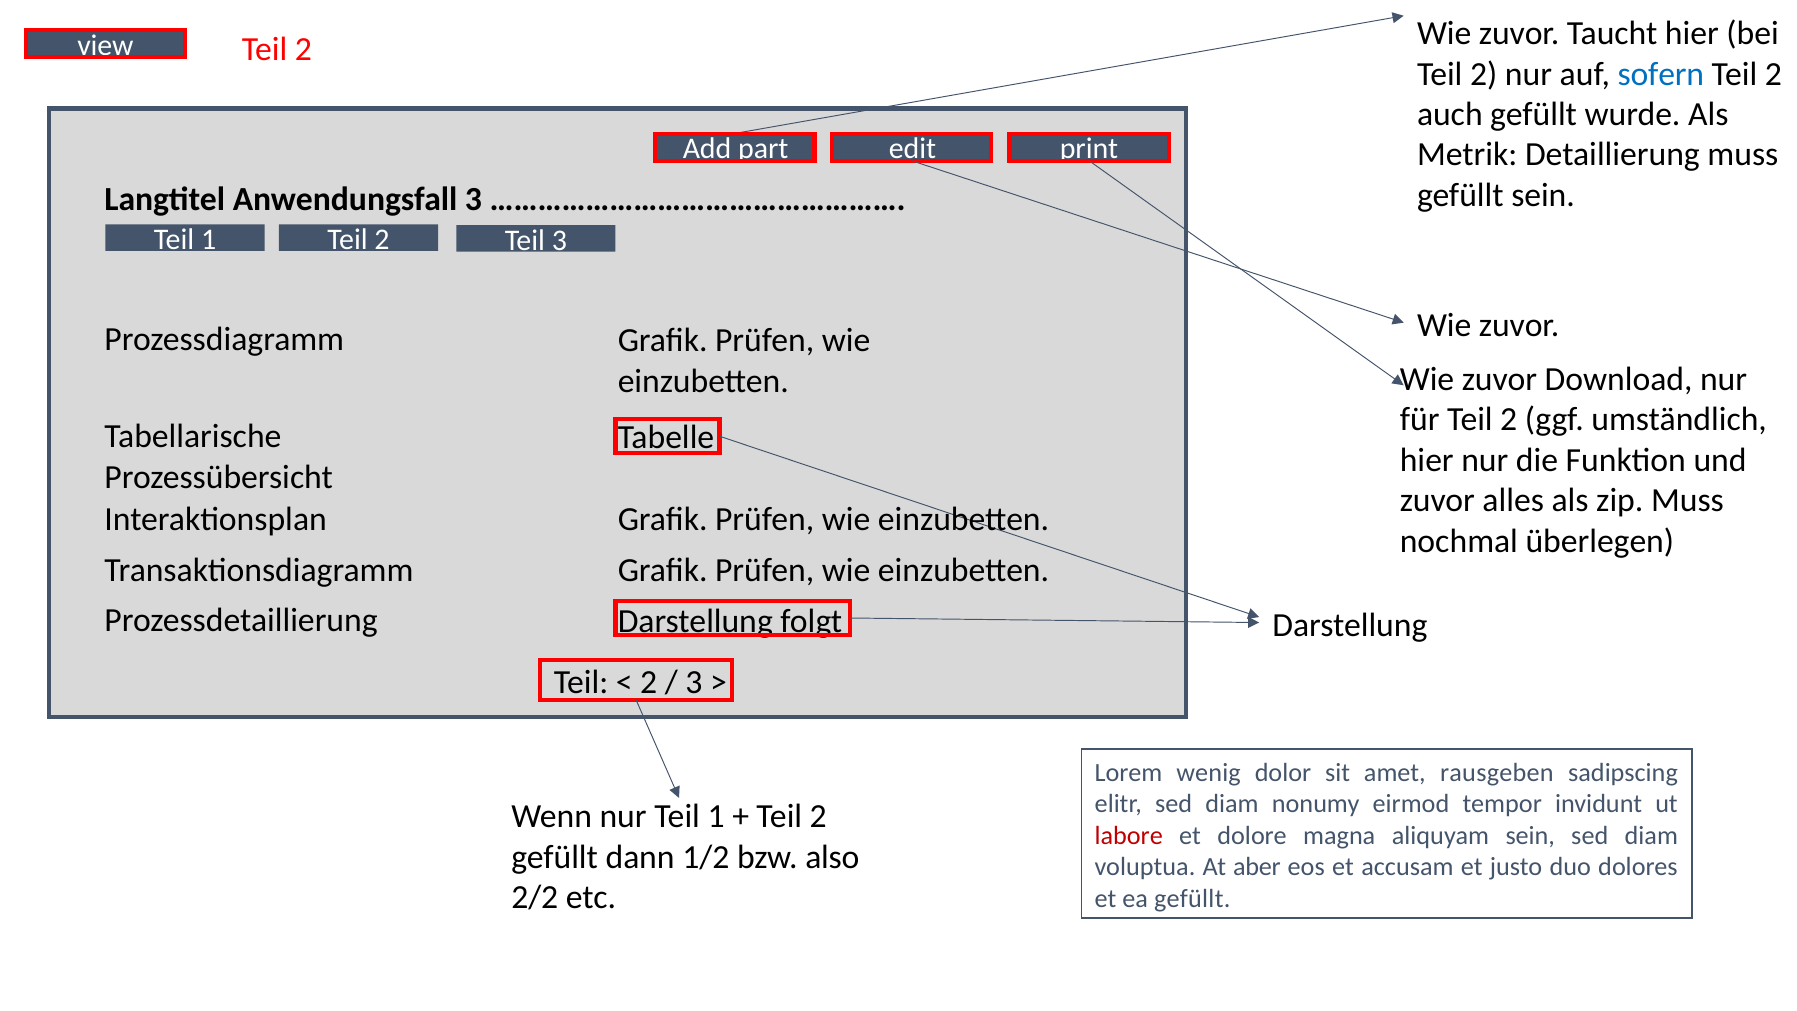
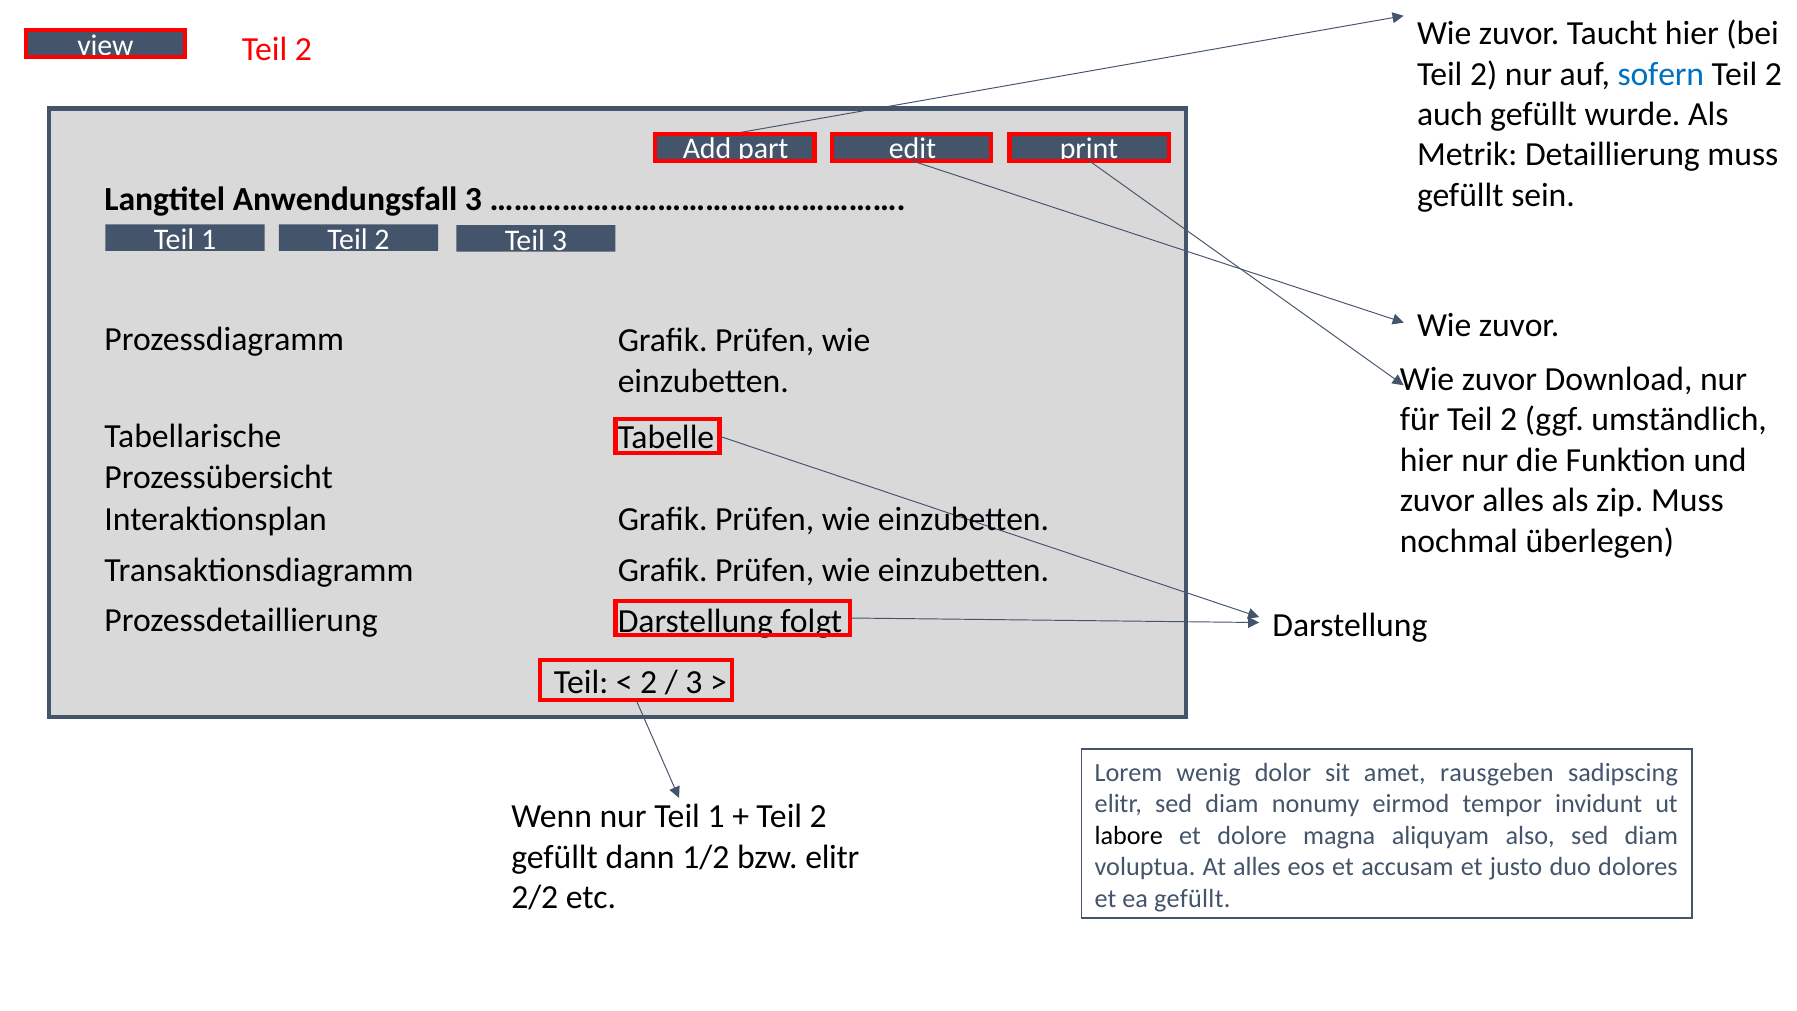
labore colour: red -> black (1129, 835)
aliquyam sein: sein -> also (1530, 835)
bzw also: also -> elitr (832, 857)
At aber: aber -> alles (1257, 867)
